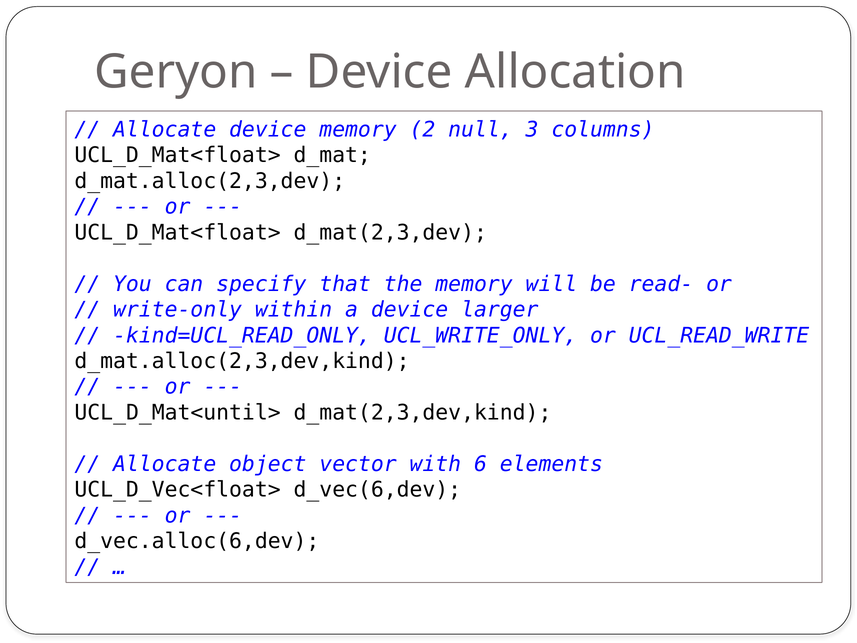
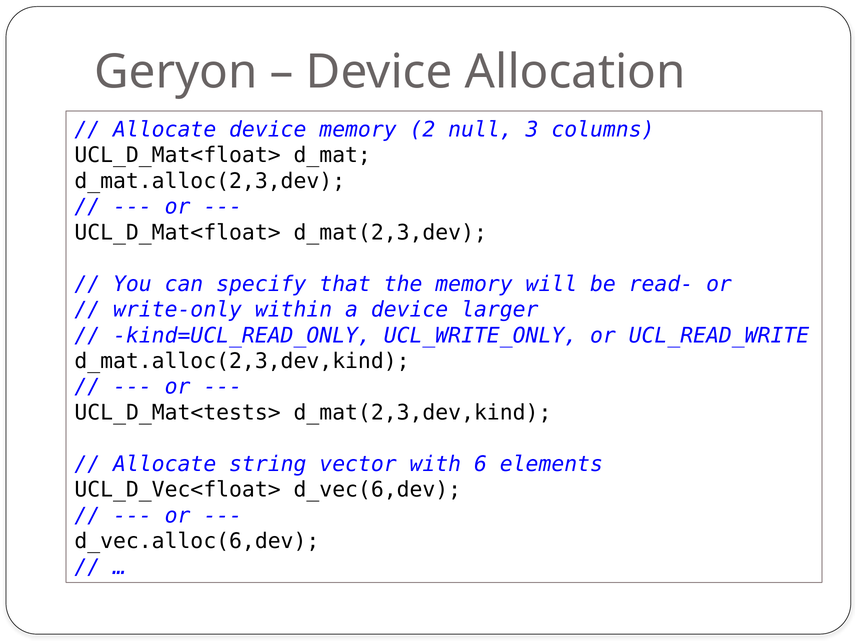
UCL_D_Mat<until>: UCL_D_Mat<until> -> UCL_D_Mat<tests> (178, 412)
object: object -> string (268, 464)
